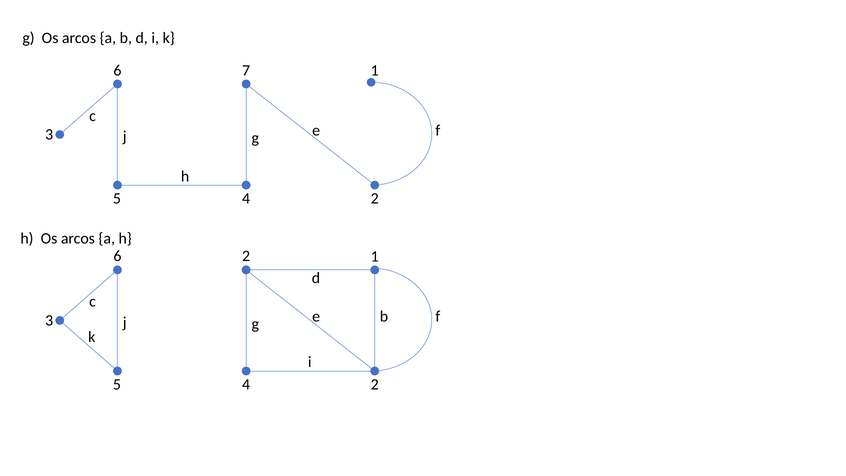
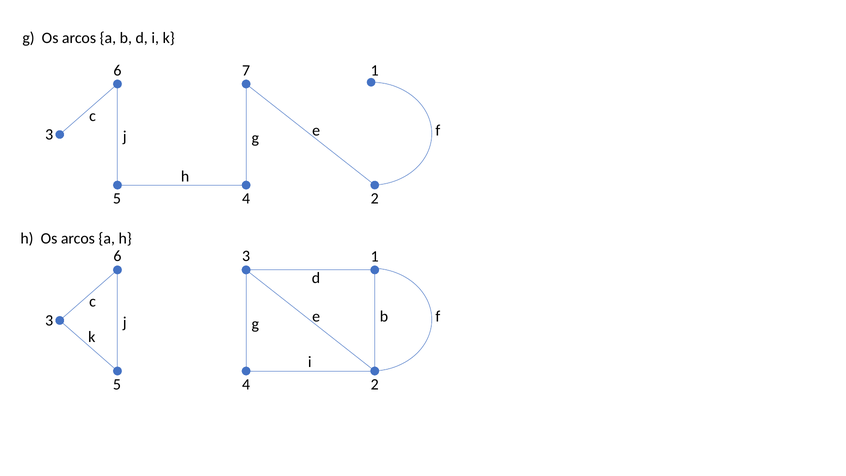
6 2: 2 -> 3 (246, 256)
